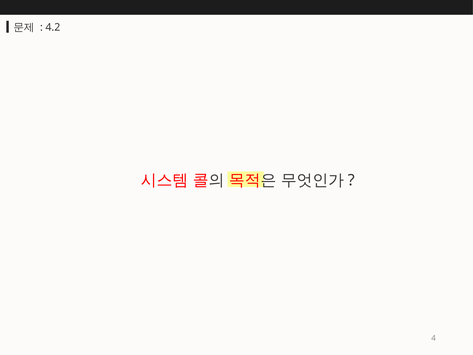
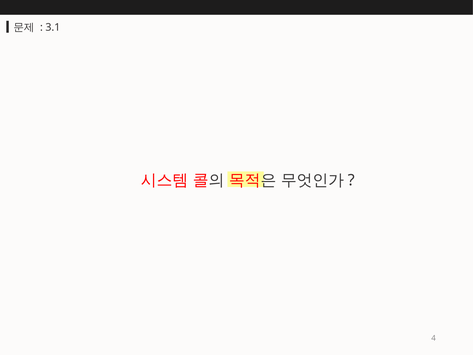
4.2: 4.2 -> 3.1 (53, 27)
